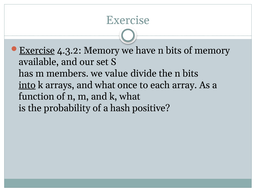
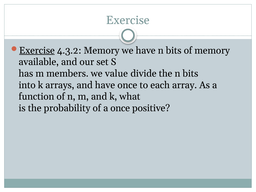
into underline: present -> none (27, 85)
and what: what -> have (105, 85)
a hash: hash -> once (120, 108)
